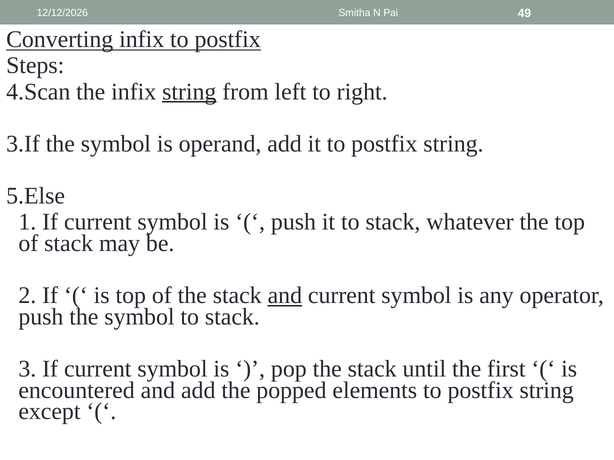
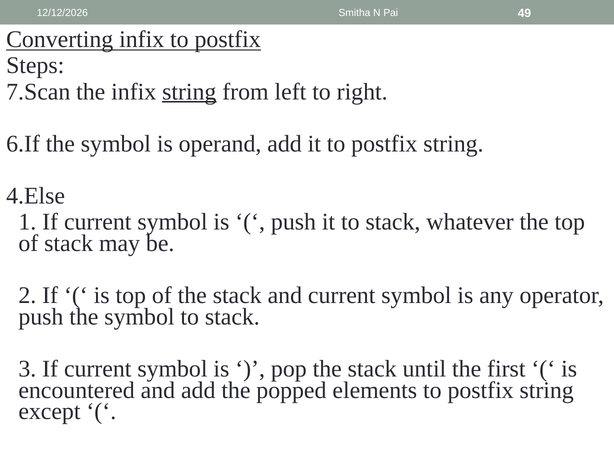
4.Scan: 4.Scan -> 7.Scan (38, 92)
3.If: 3.If -> 6.If (23, 144)
5.Else: 5.Else -> 4.Else (36, 196)
and underline: present -> none (285, 296)
